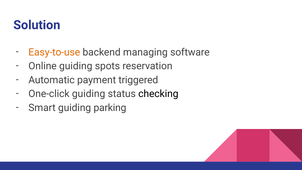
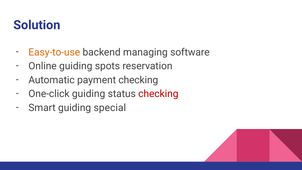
payment triggered: triggered -> checking (138, 80)
checking colour: black -> red (158, 94)
parking: parking -> special (110, 108)
